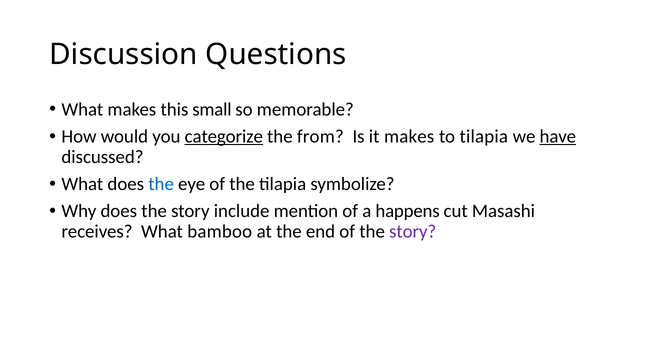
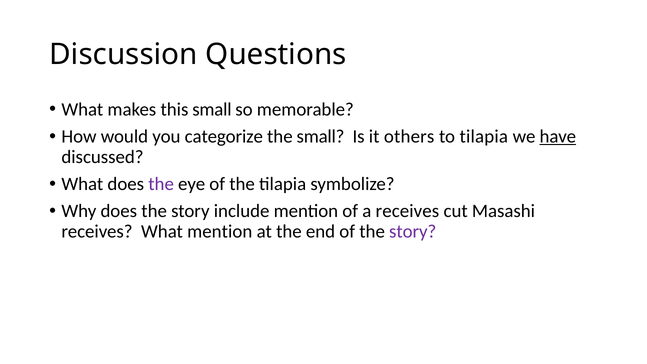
categorize underline: present -> none (224, 137)
the from: from -> small (321, 137)
it makes: makes -> others (409, 137)
the colour: blue -> purple (161, 184)
a happens: happens -> receives (407, 211)
What bamboo: bamboo -> mention (220, 232)
